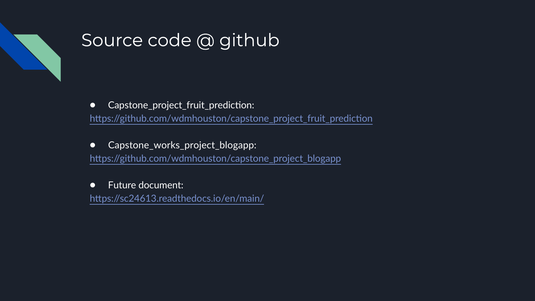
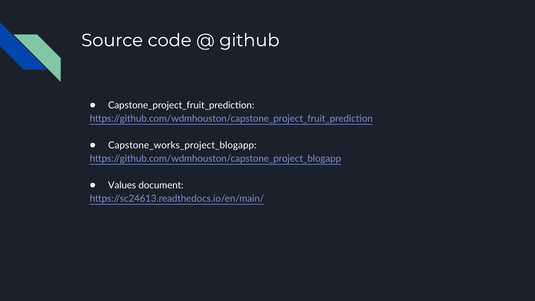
Future: Future -> Values (122, 185)
